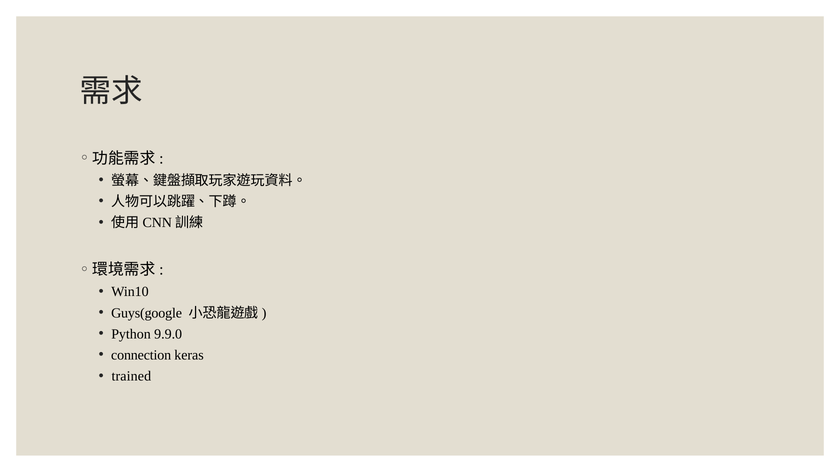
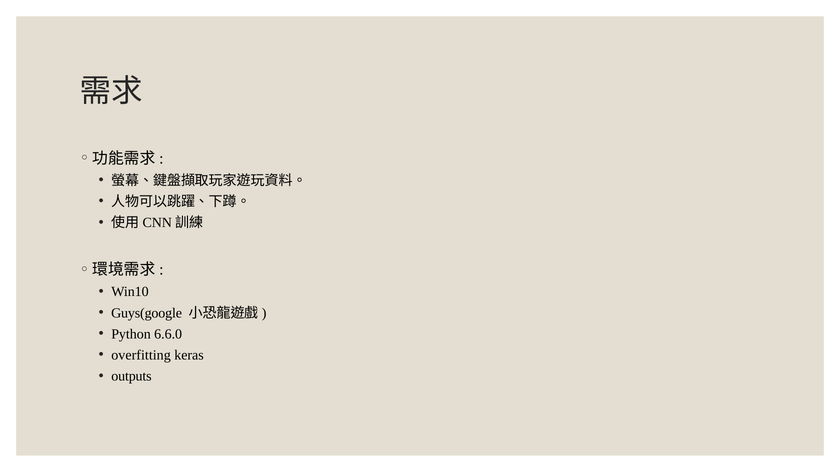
9.9.0: 9.9.0 -> 6.6.0 (168, 334)
connection: connection -> overfitting (141, 356)
trained: trained -> outputs (131, 377)
